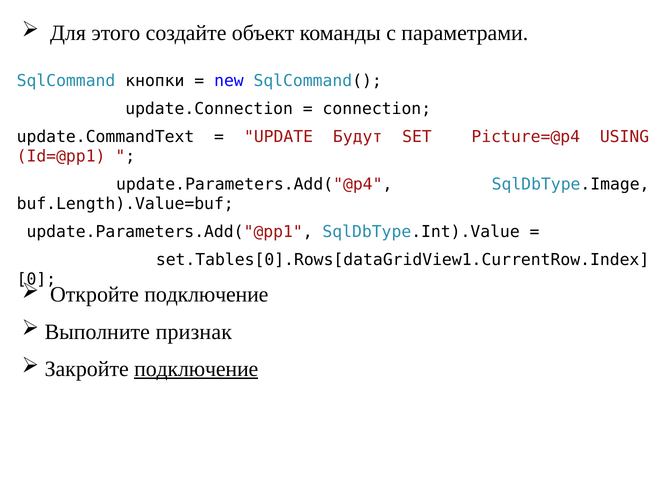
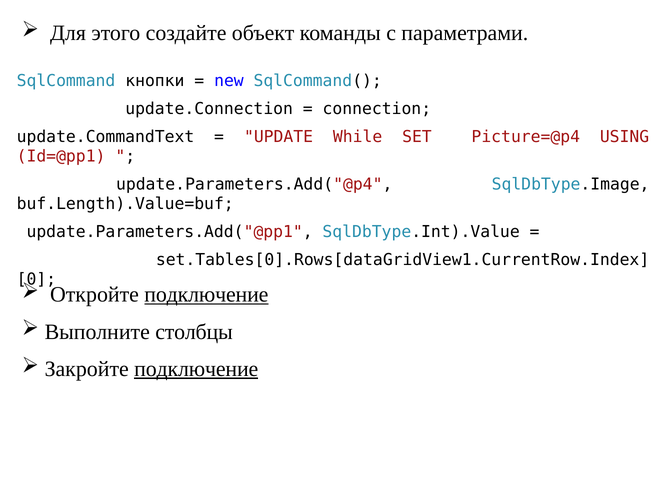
Будут: Будут -> While (358, 137)
подключение underline: none -> present (206, 295)
признак: признак -> столбцы (194, 332)
